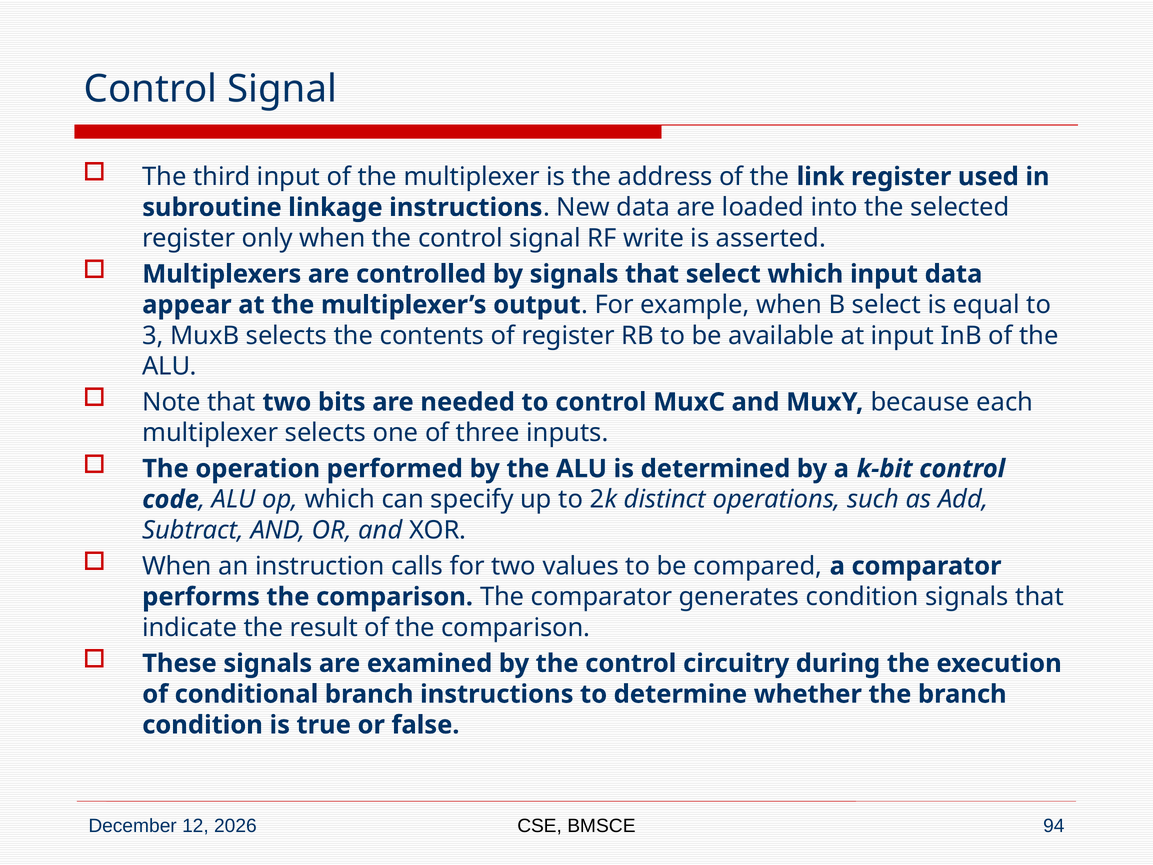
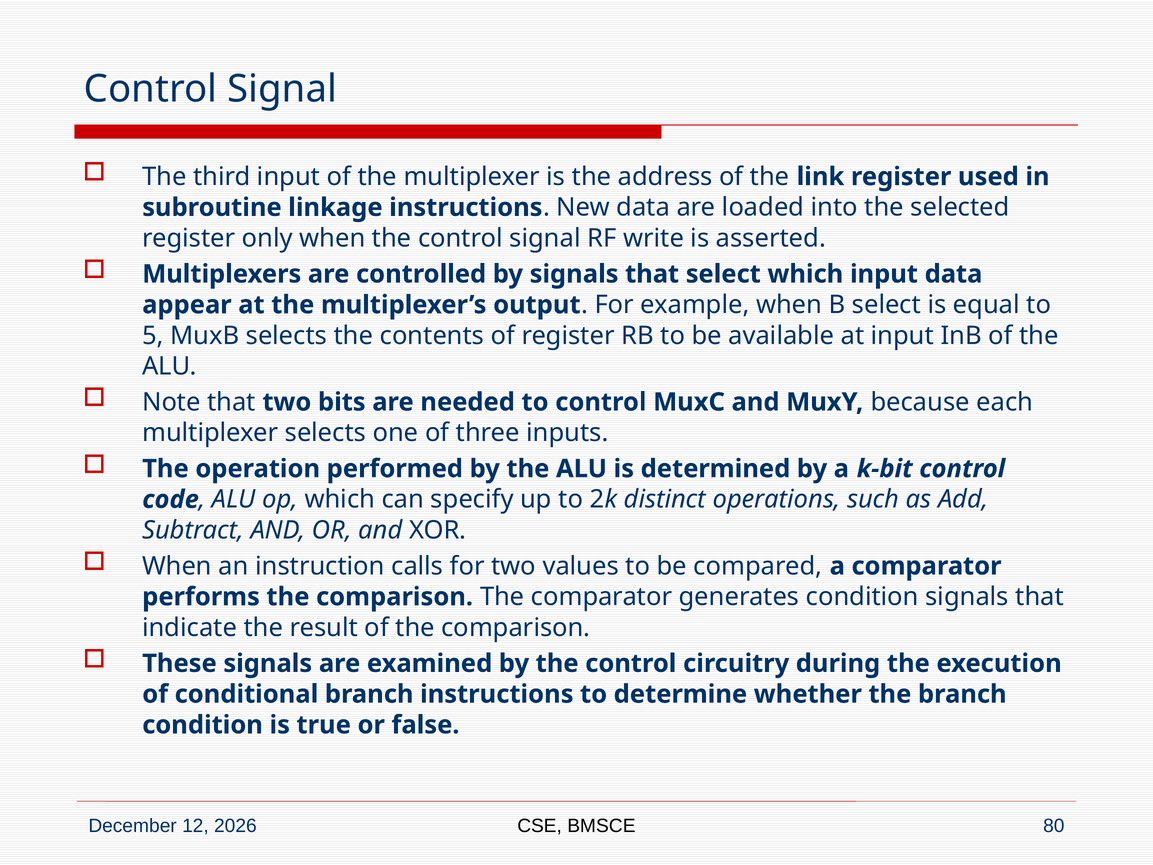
3: 3 -> 5 (153, 335)
94: 94 -> 80 (1054, 826)
